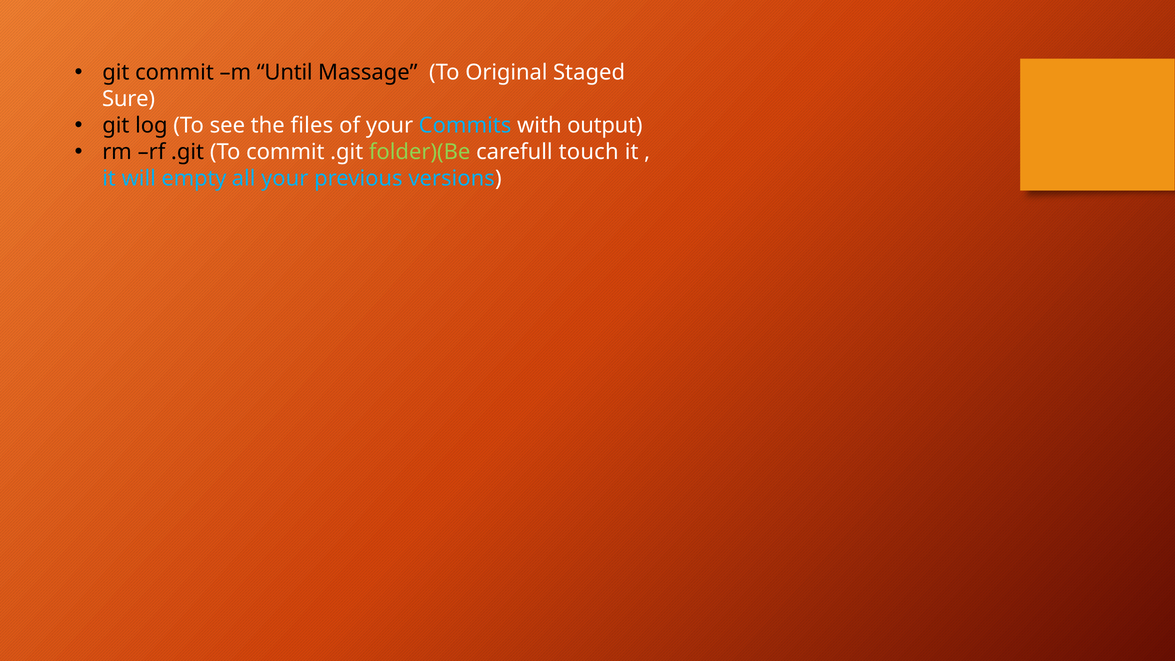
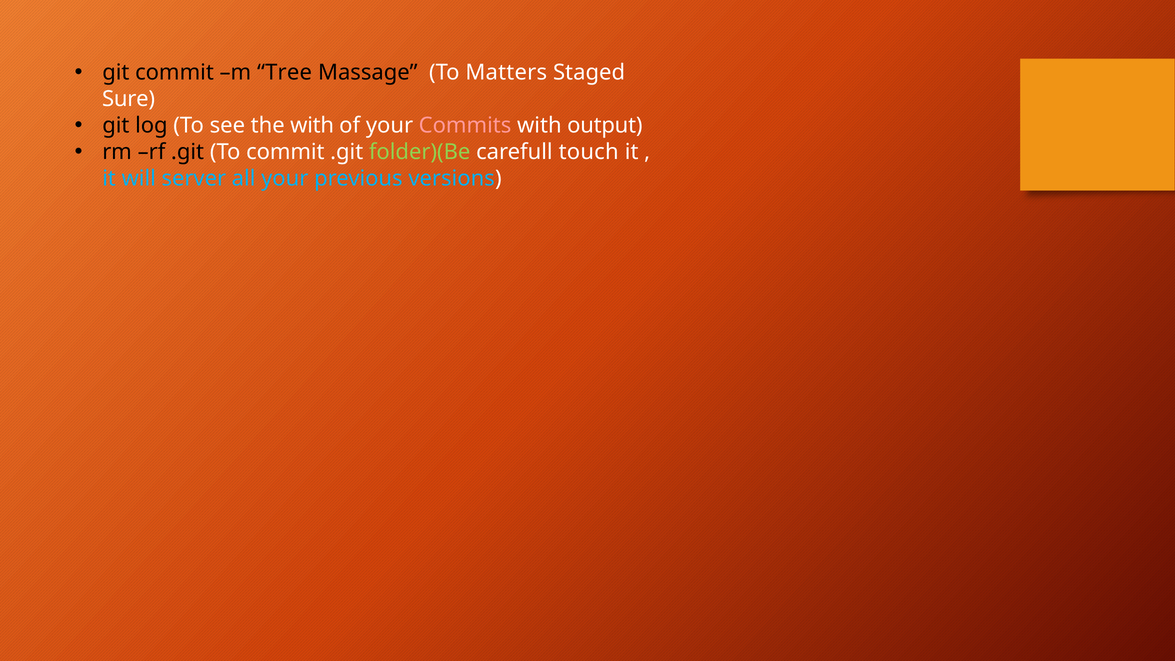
Until: Until -> Tree (285, 73)
Original: Original -> Matters (506, 73)
the files: files -> with (312, 126)
Commits colour: light blue -> pink (465, 126)
empty: empty -> server (194, 178)
